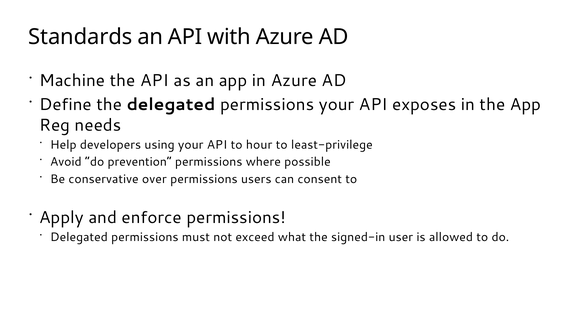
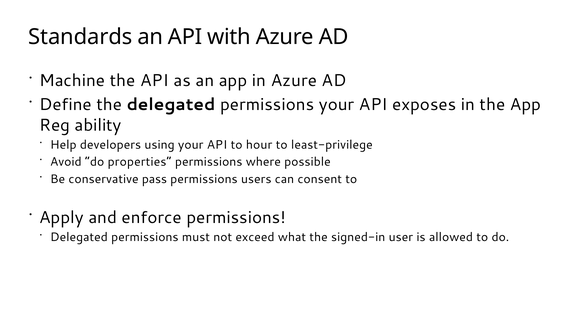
needs: needs -> ability (98, 125)
prevention: prevention -> properties (140, 162)
over: over -> pass (154, 179)
